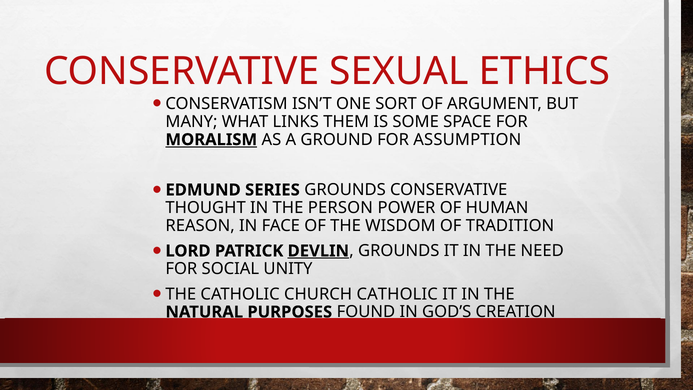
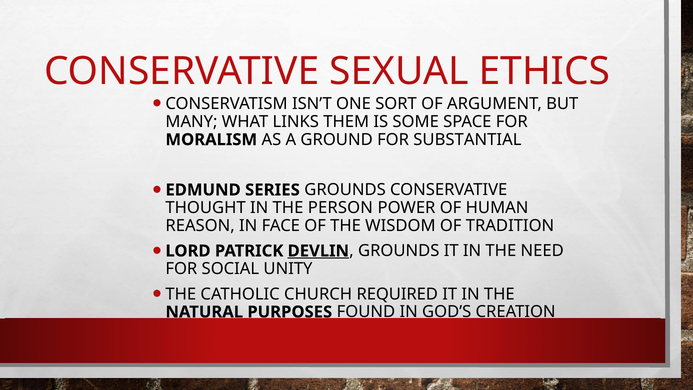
MORALISM underline: present -> none (211, 140)
ASSUMPTION: ASSUMPTION -> SUBSTANTIAL (467, 140)
CHURCH CATHOLIC: CATHOLIC -> REQUIRED (397, 294)
